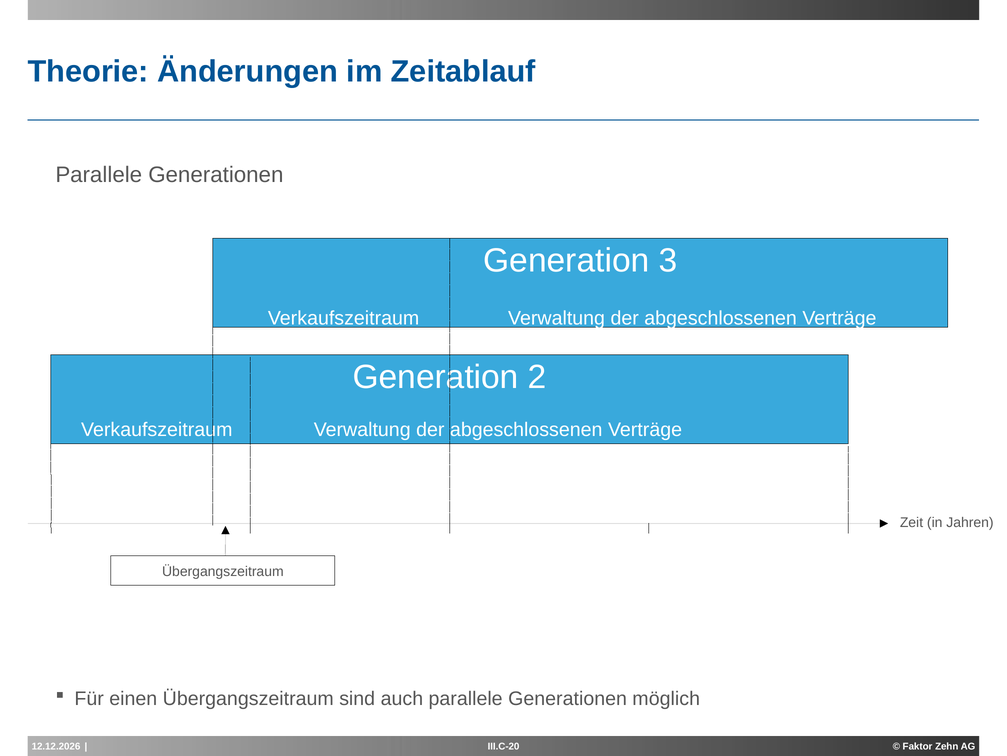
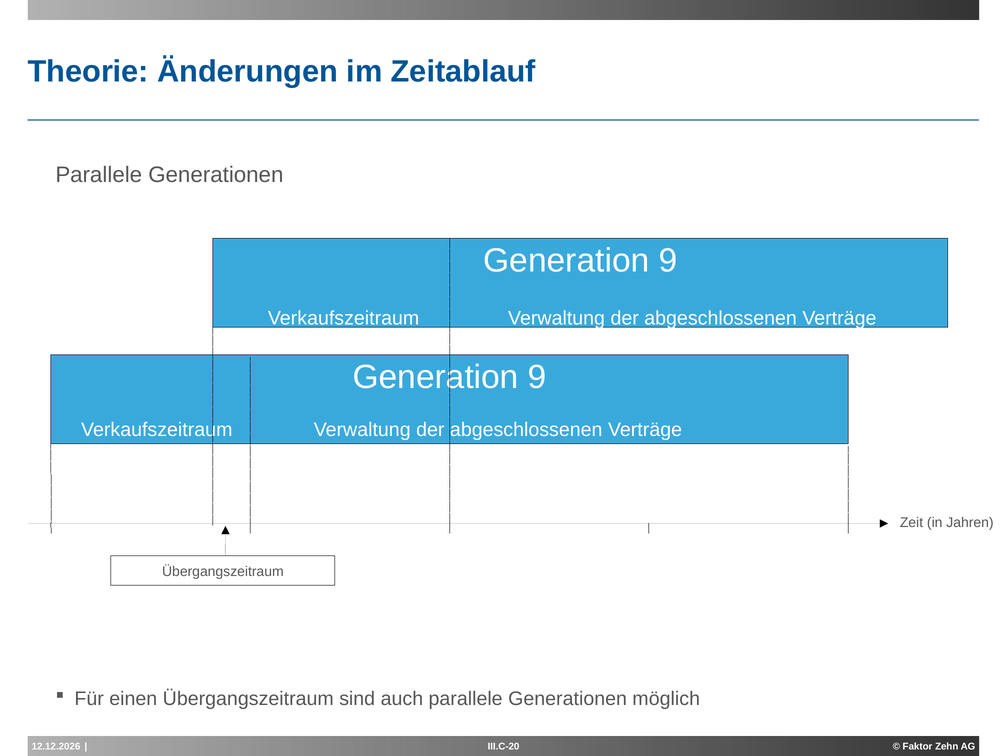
3: 3 -> 9 (668, 260)
2: 2 -> 9 (537, 377)
